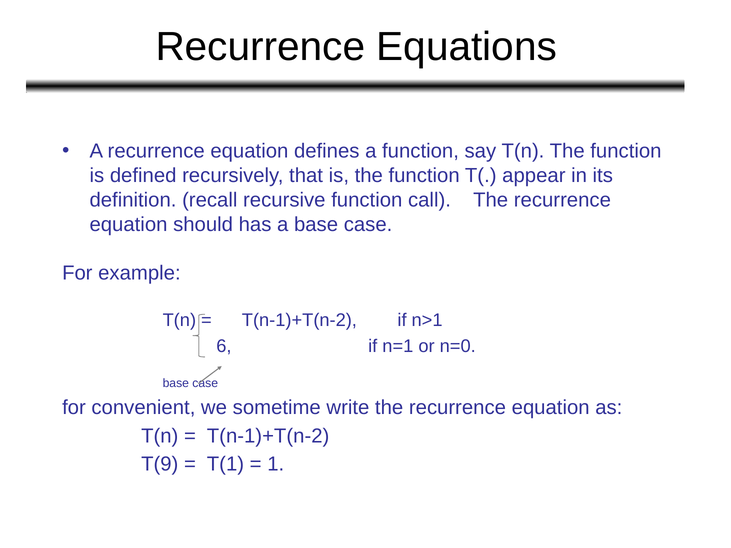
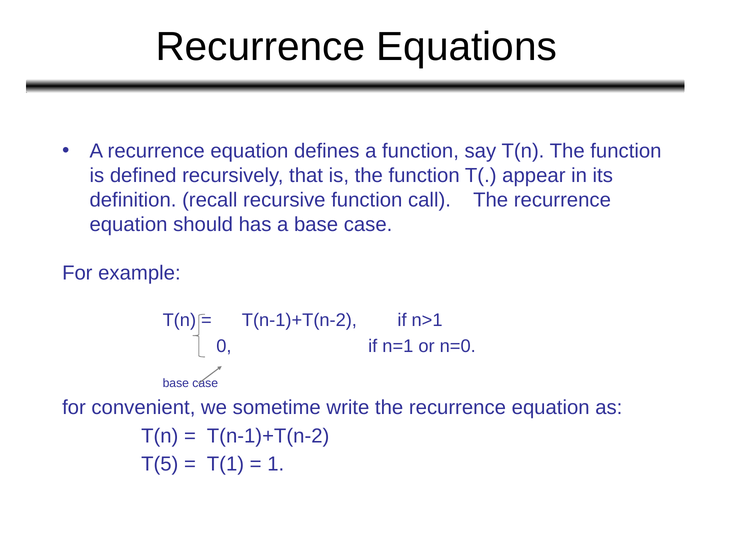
6: 6 -> 0 (224, 346)
T(9: T(9 -> T(5 (160, 465)
